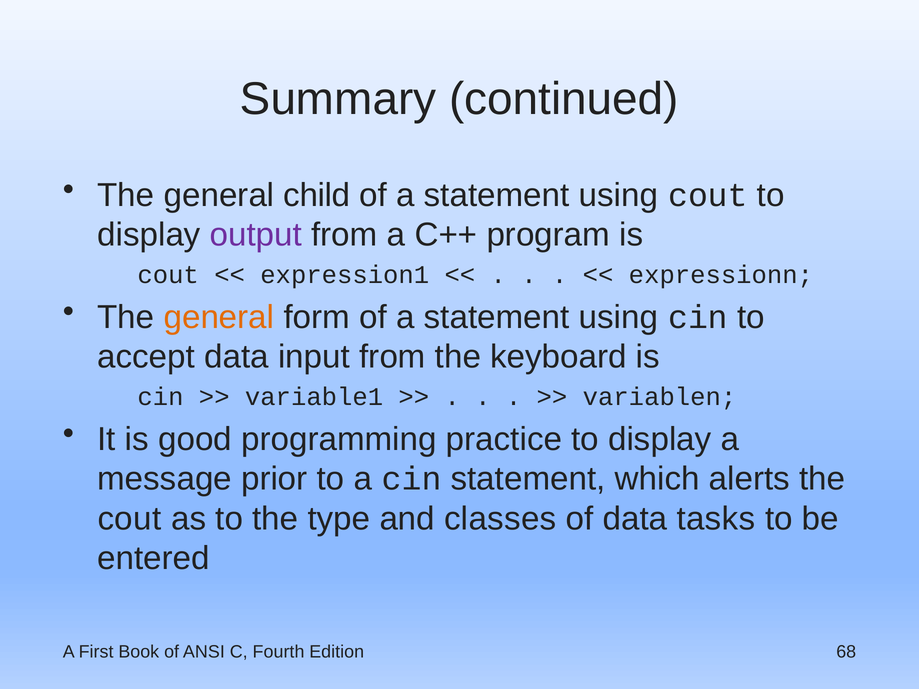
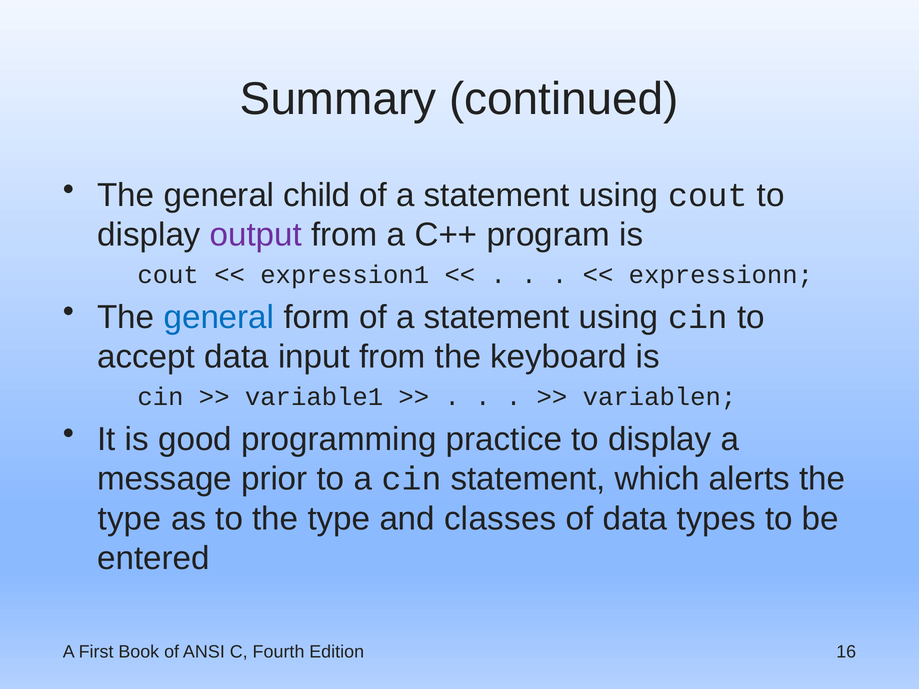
general colour: orange -> blue (219, 317)
cout: cout -> type (129, 519)
tasks: tasks -> types (716, 519)
68: 68 -> 16 (846, 652)
